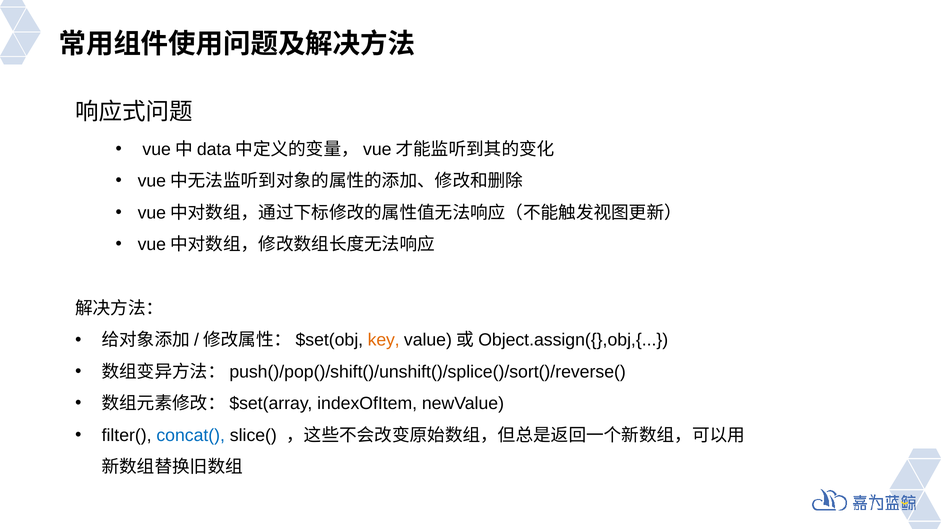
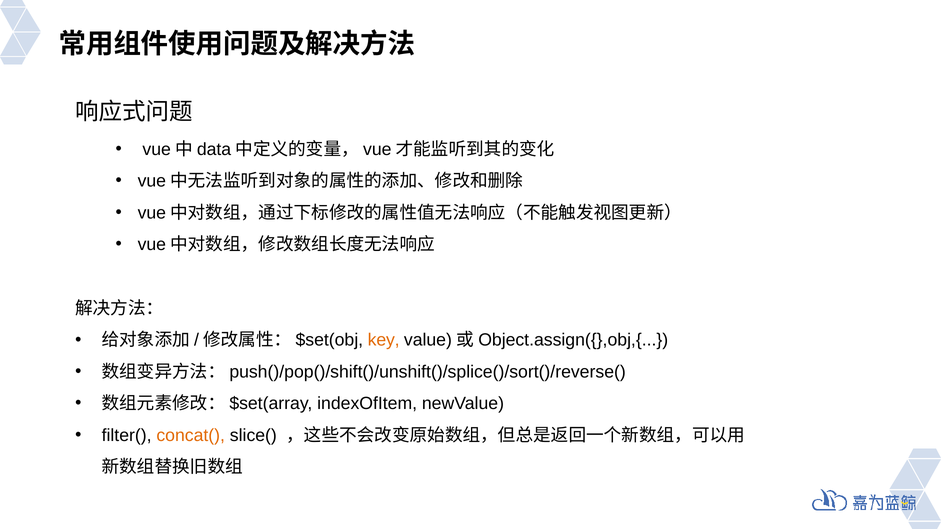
concat( colour: blue -> orange (191, 436)
